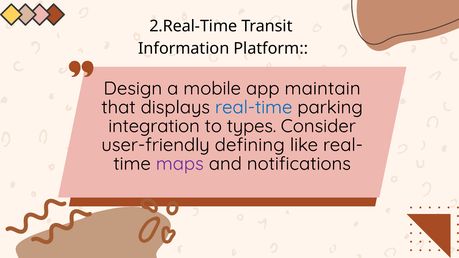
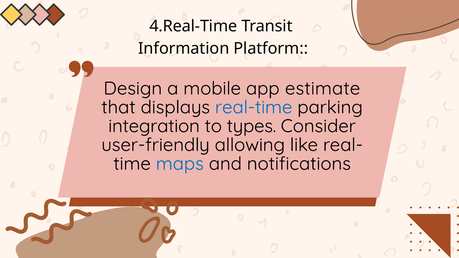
2.Real-Time: 2.Real-Time -> 4.Real-Time (193, 26)
maintain: maintain -> estimate (323, 89)
defining: defining -> allowing (250, 145)
maps colour: purple -> blue (180, 164)
